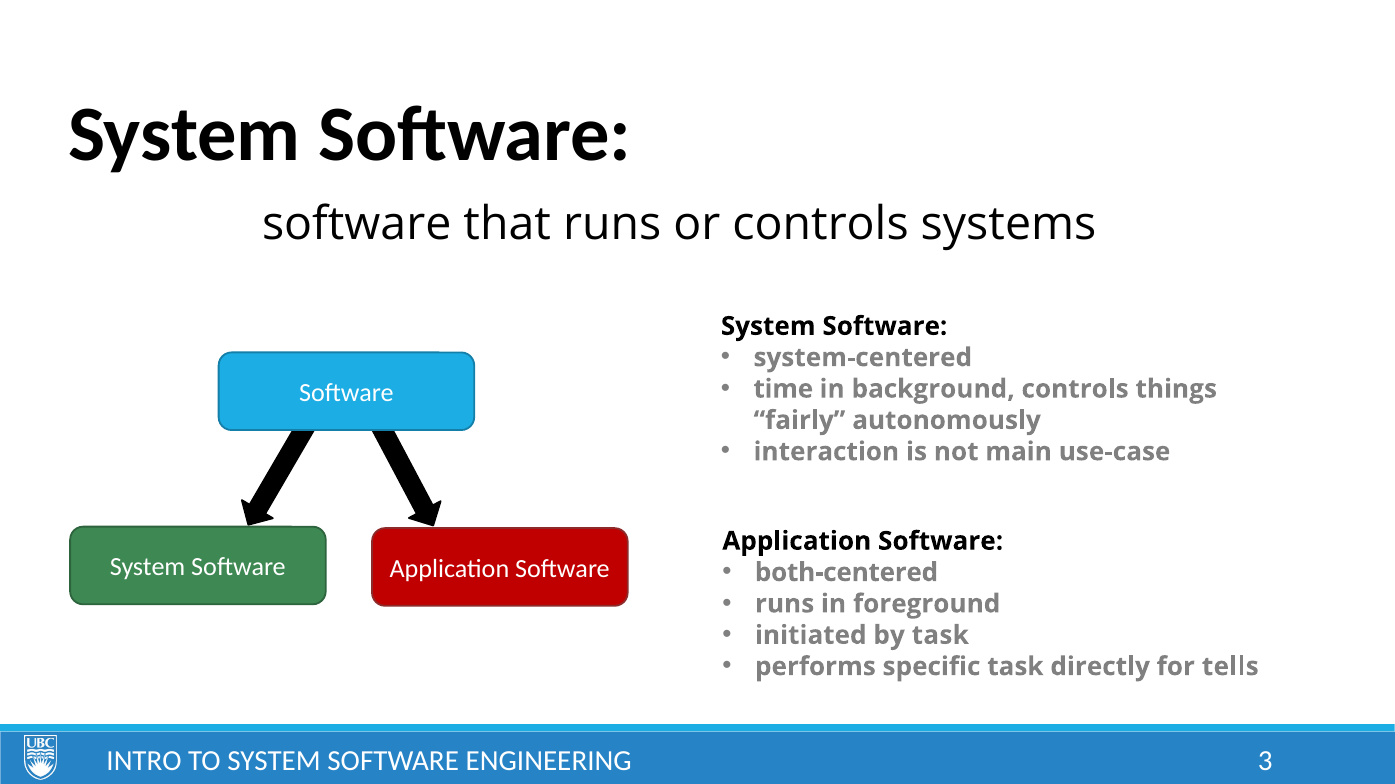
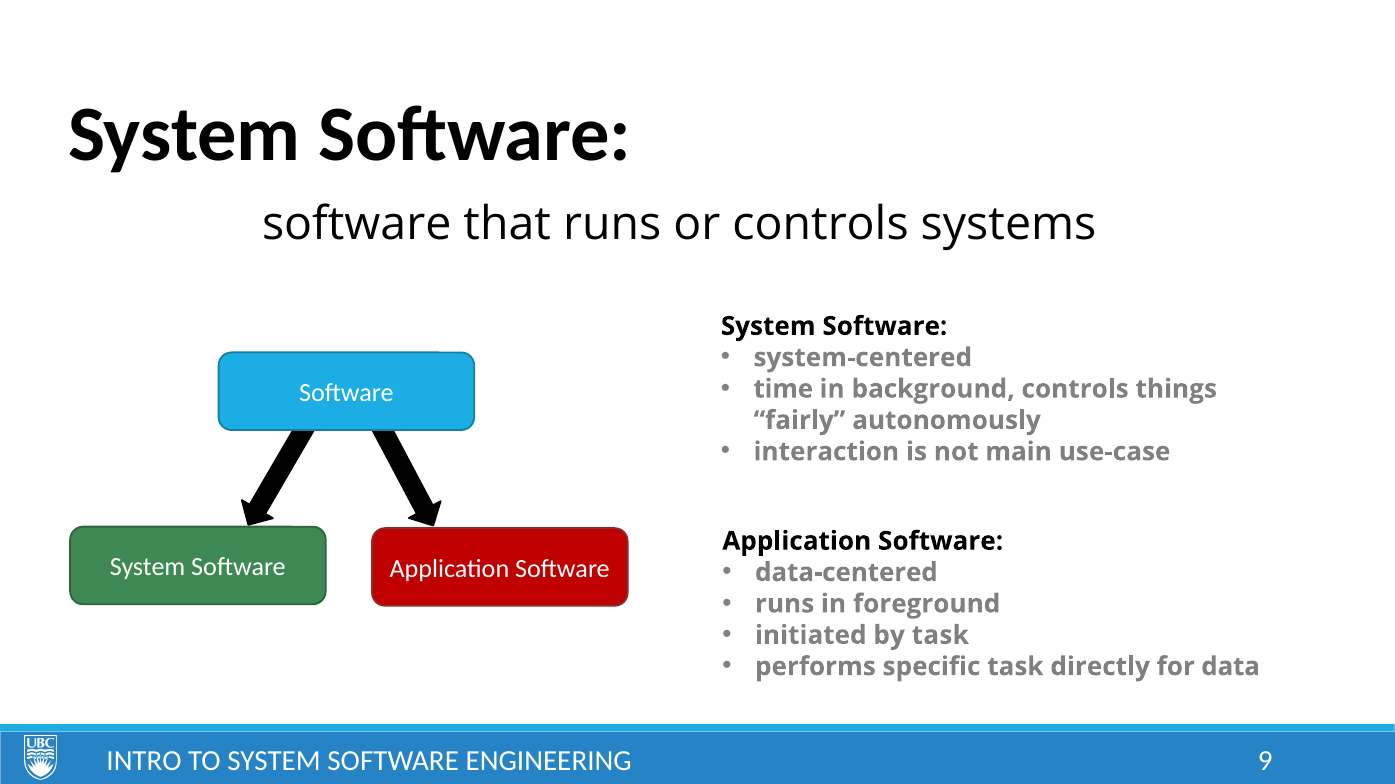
both-centered: both-centered -> data-centered (846, 573)
tells: tells -> data (1231, 667)
3: 3 -> 9 (1265, 762)
